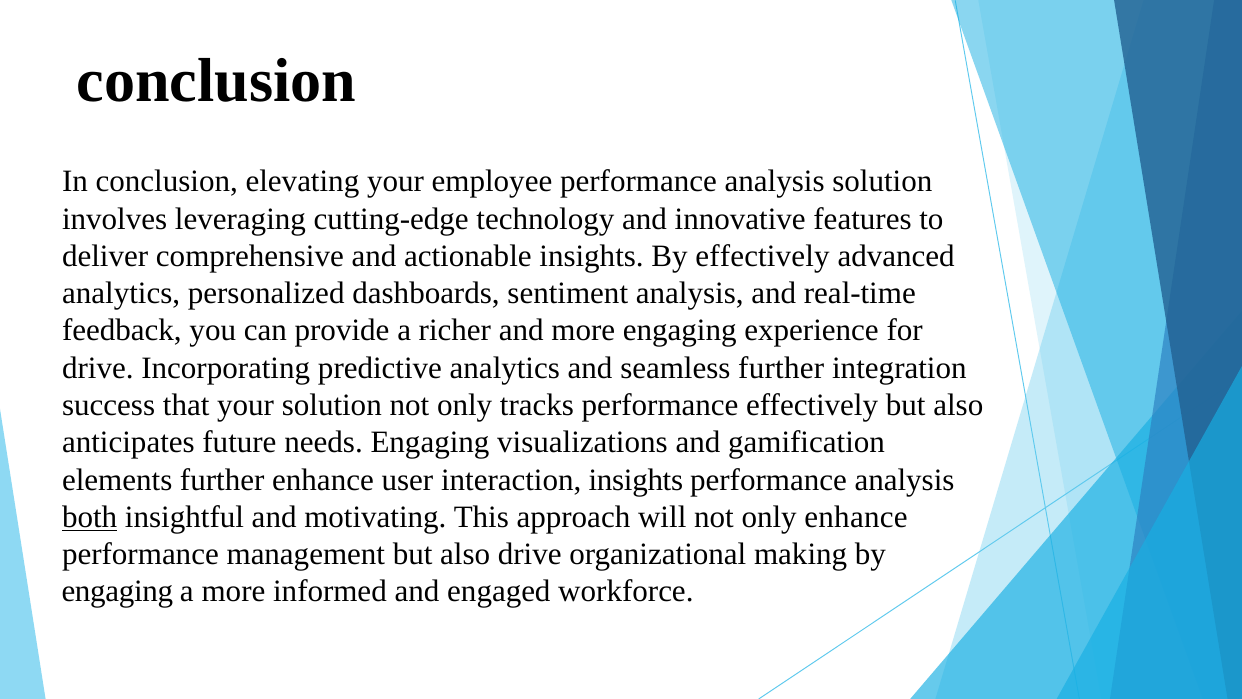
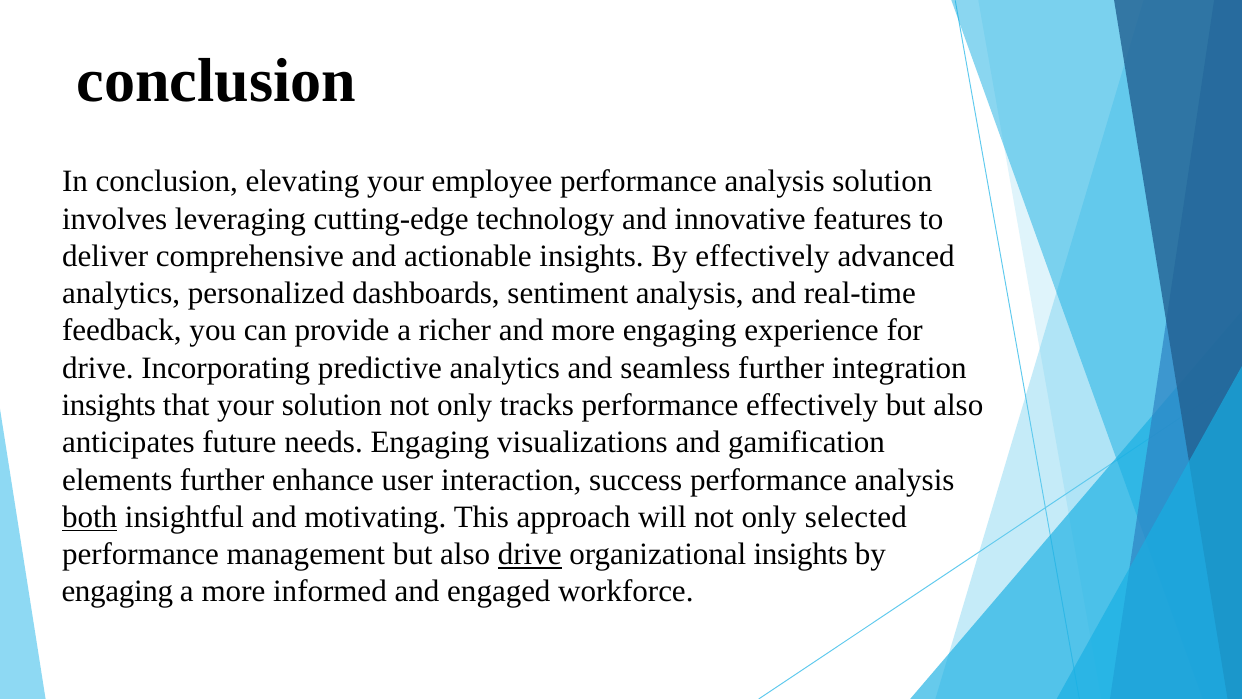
success: success -> insights (109, 405)
interaction insights: insights -> success (636, 480)
only enhance: enhance -> selected (856, 517)
drive underline: none -> present (530, 554)
organizational making: making -> insights (801, 554)
